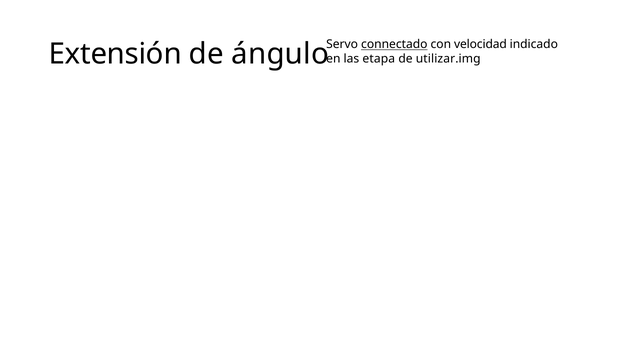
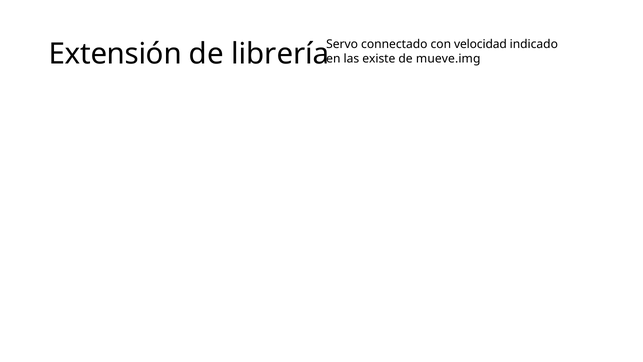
connectado underline: present -> none (394, 44)
ángulo: ángulo -> librería (280, 54)
etapa: etapa -> existe (379, 59)
utilizar.img: utilizar.img -> mueve.img (448, 59)
